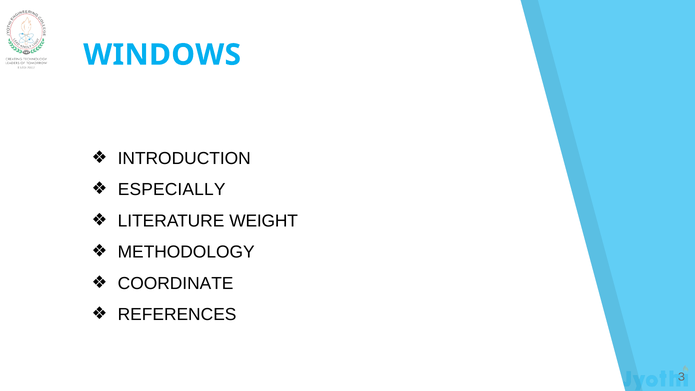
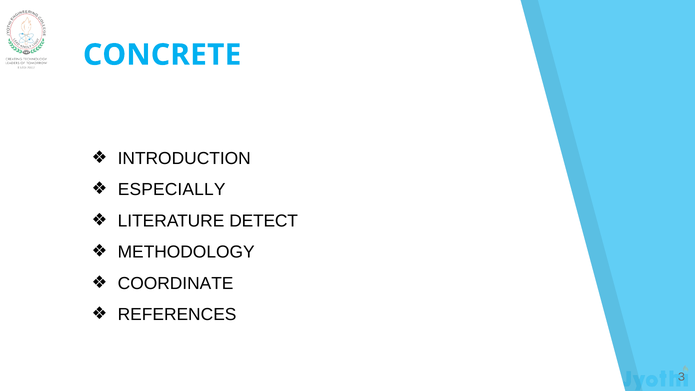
WINDOWS: WINDOWS -> CONCRETE (162, 55)
WEIGHT: WEIGHT -> DETECT (264, 221)
